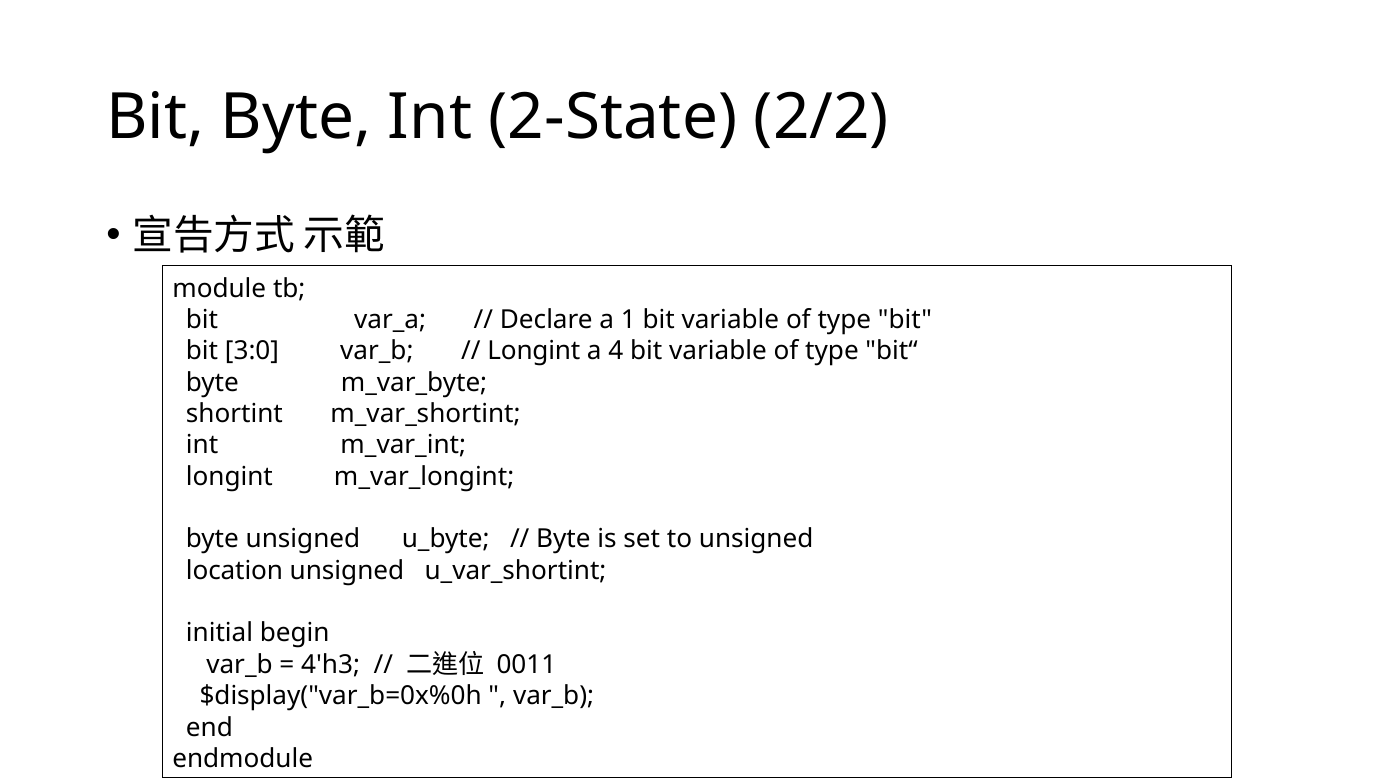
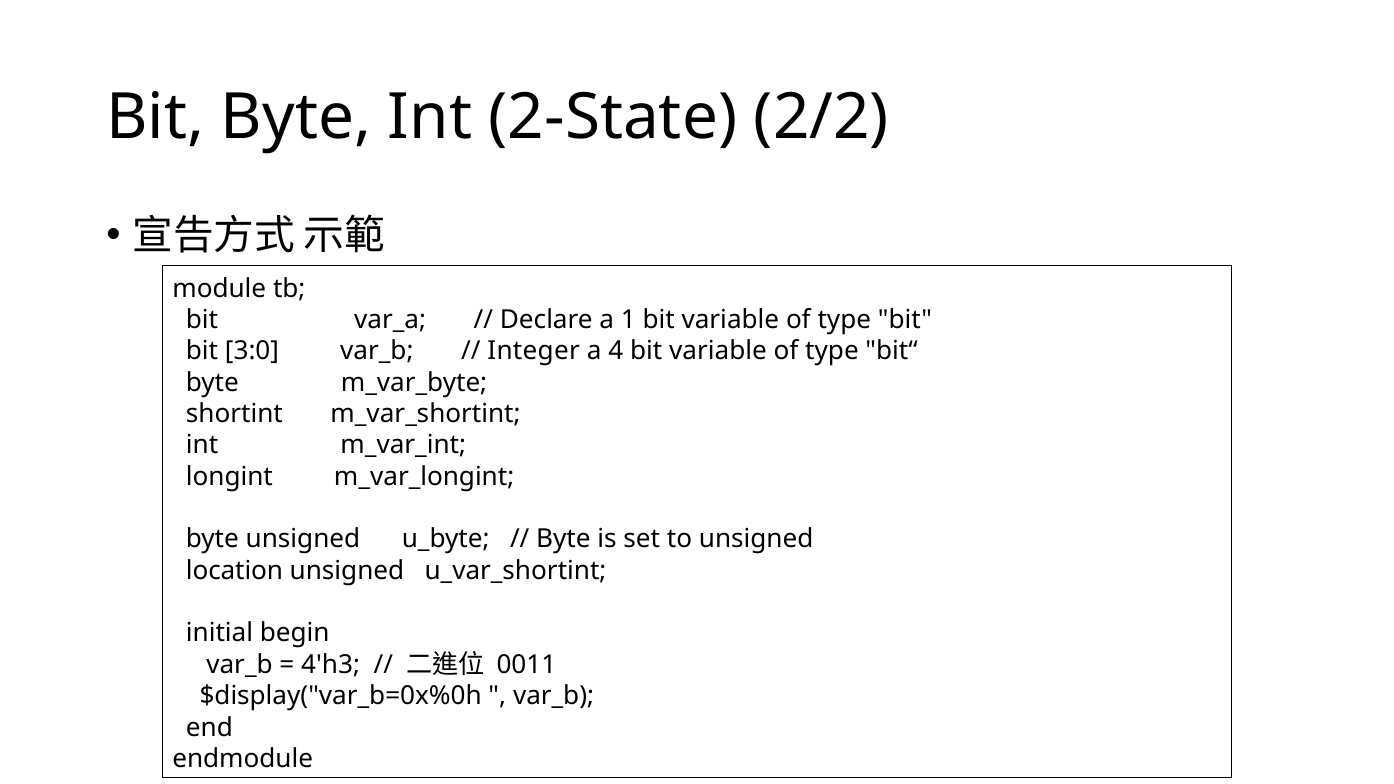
Longint: Longint -> Integer (534, 351)
